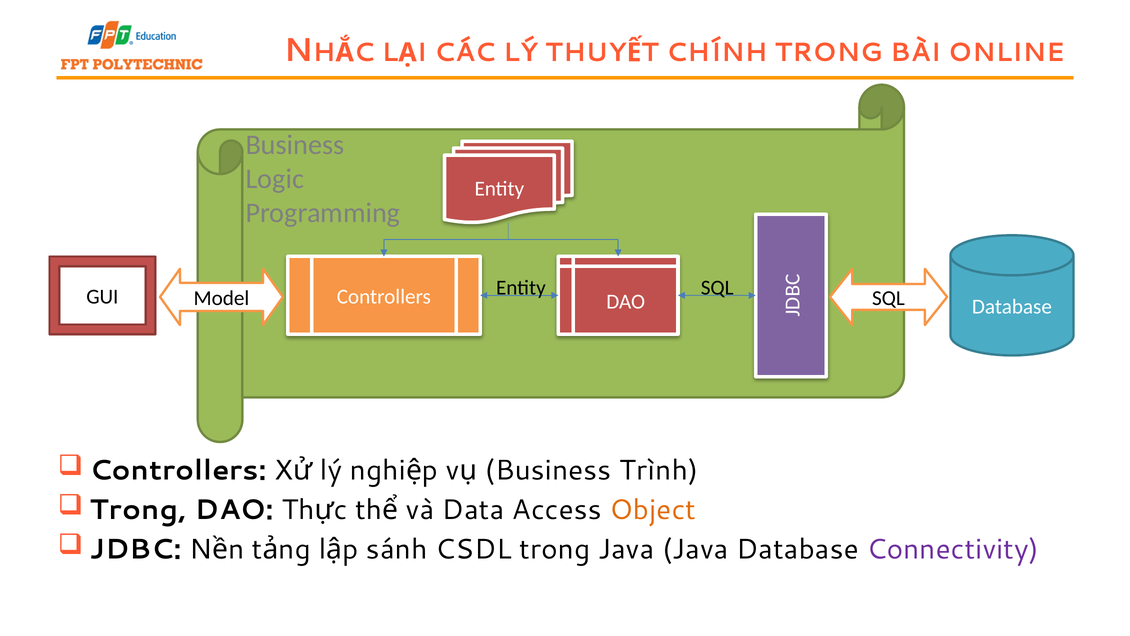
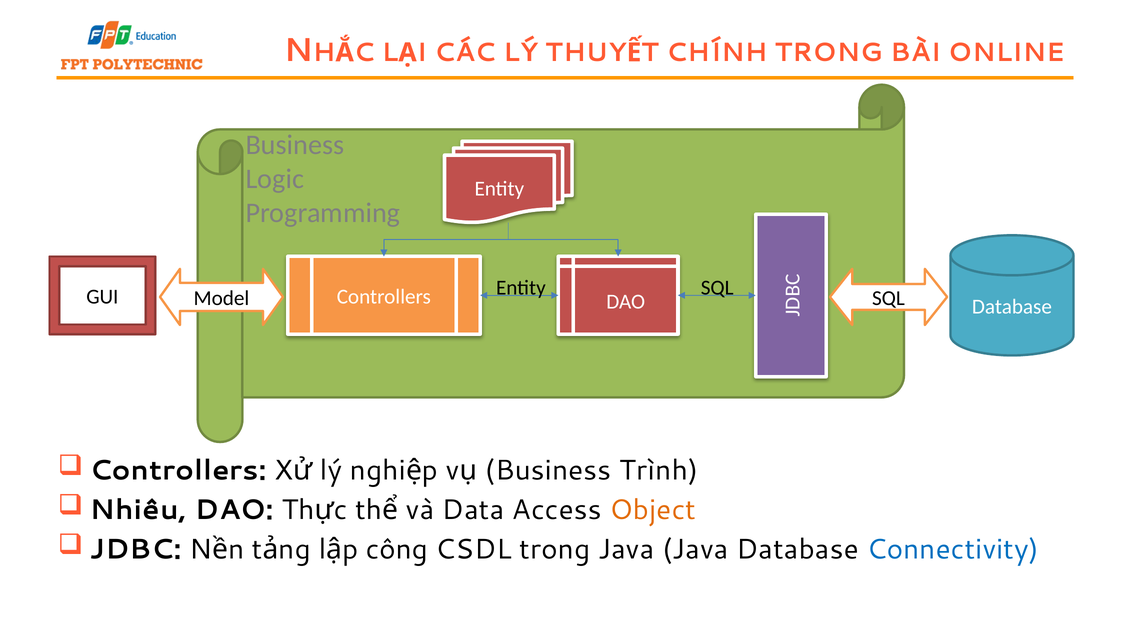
Trong: Trong -> Nhiêu (138, 510)
sánh: sánh -> công (397, 549)
Connectivity colour: purple -> blue (953, 549)
